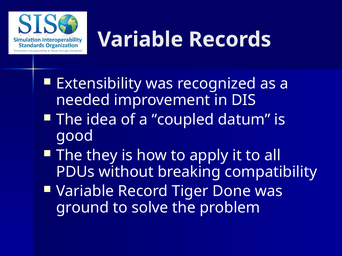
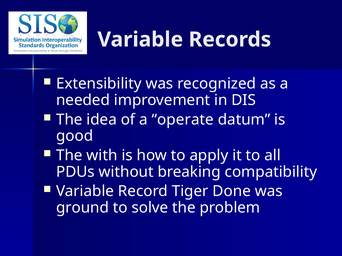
coupled: coupled -> operate (183, 120)
they: they -> with (102, 156)
